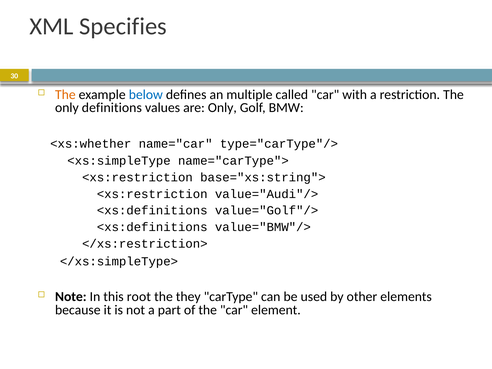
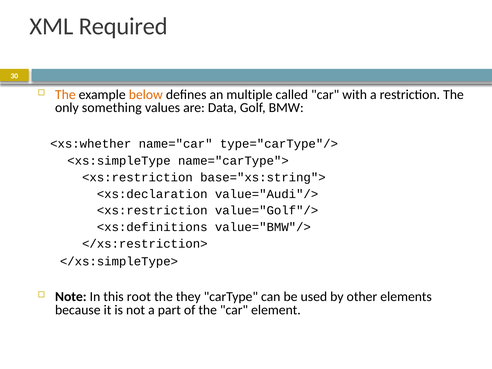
Specifies: Specifies -> Required (123, 26)
below colour: blue -> orange (146, 95)
definitions: definitions -> something (112, 108)
are Only: Only -> Data (222, 108)
<xs:restriction: <xs:restriction -> <xs:declaration (152, 194)
<xs:definitions: <xs:definitions -> <xs:restriction (152, 211)
